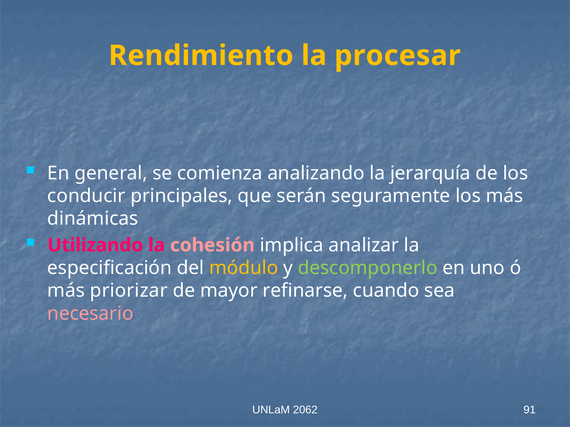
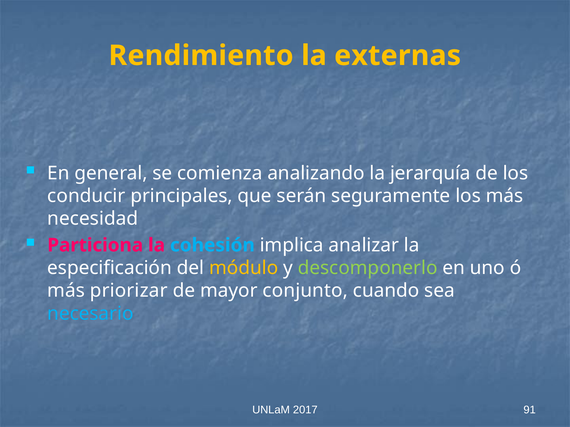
procesar: procesar -> externas (398, 56)
dinámicas: dinámicas -> necesidad (93, 219)
Utilizando: Utilizando -> Particiona (95, 245)
cohesión colour: pink -> light blue (212, 245)
refinarse: refinarse -> conjunto (305, 291)
necesario colour: pink -> light blue (90, 314)
2062: 2062 -> 2017 (305, 410)
